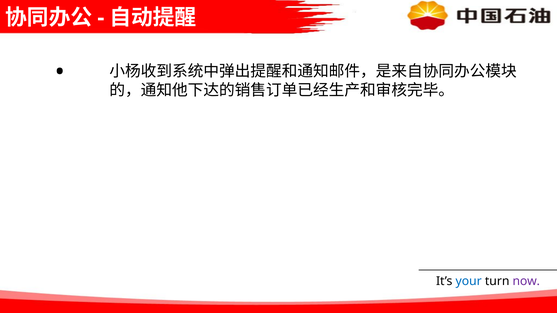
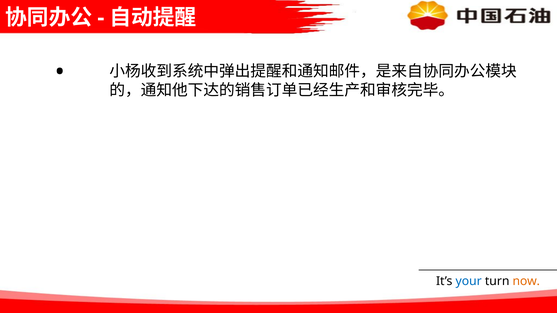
now colour: purple -> orange (526, 282)
